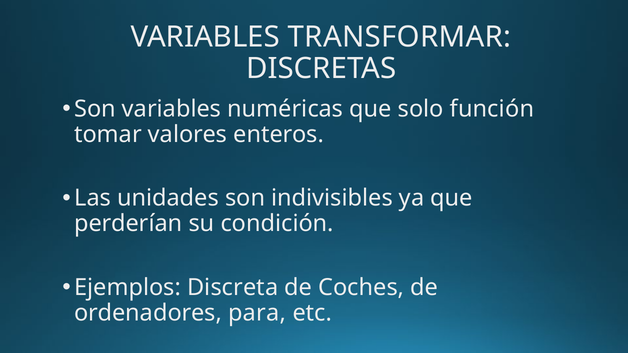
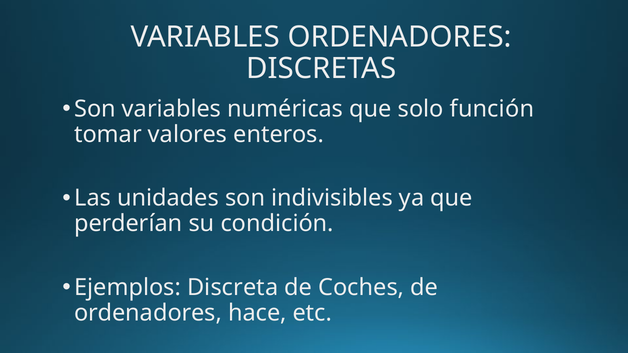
VARIABLES TRANSFORMAR: TRANSFORMAR -> ORDENADORES (400, 37)
para: para -> hace (257, 313)
